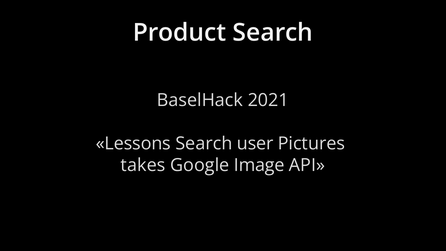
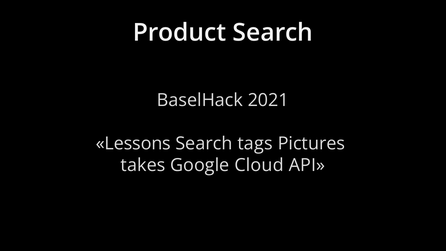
user: user -> tags (255, 143)
Image: Image -> Cloud (259, 165)
